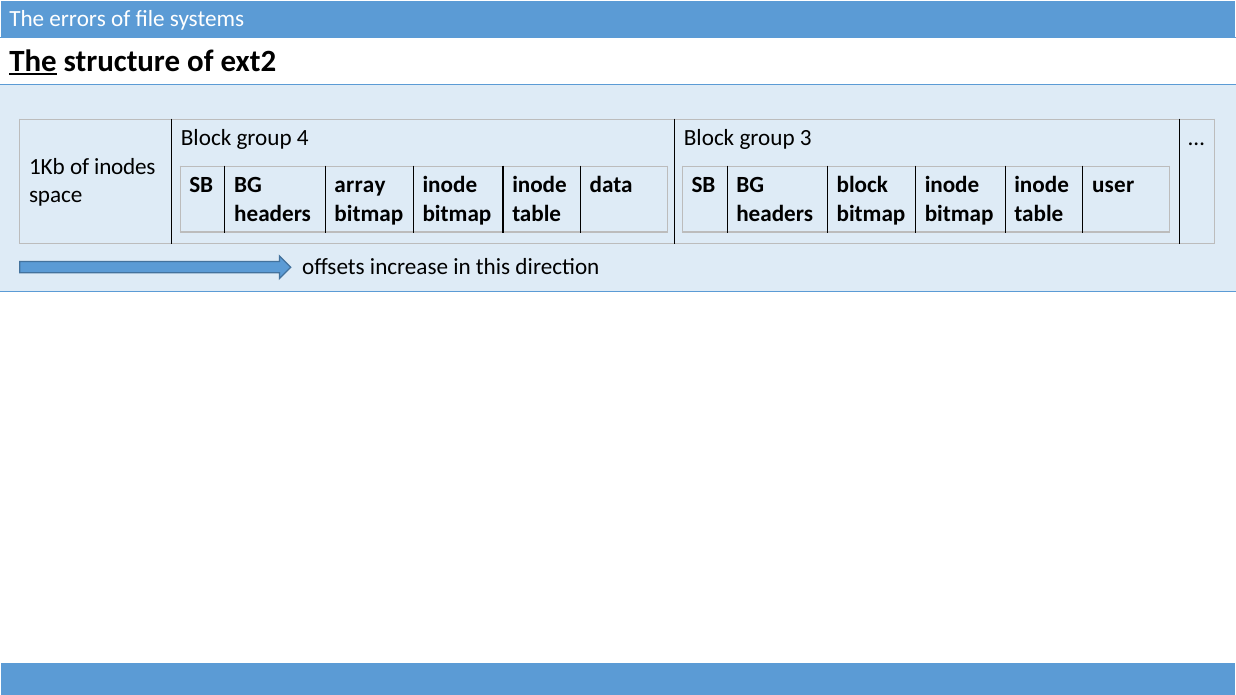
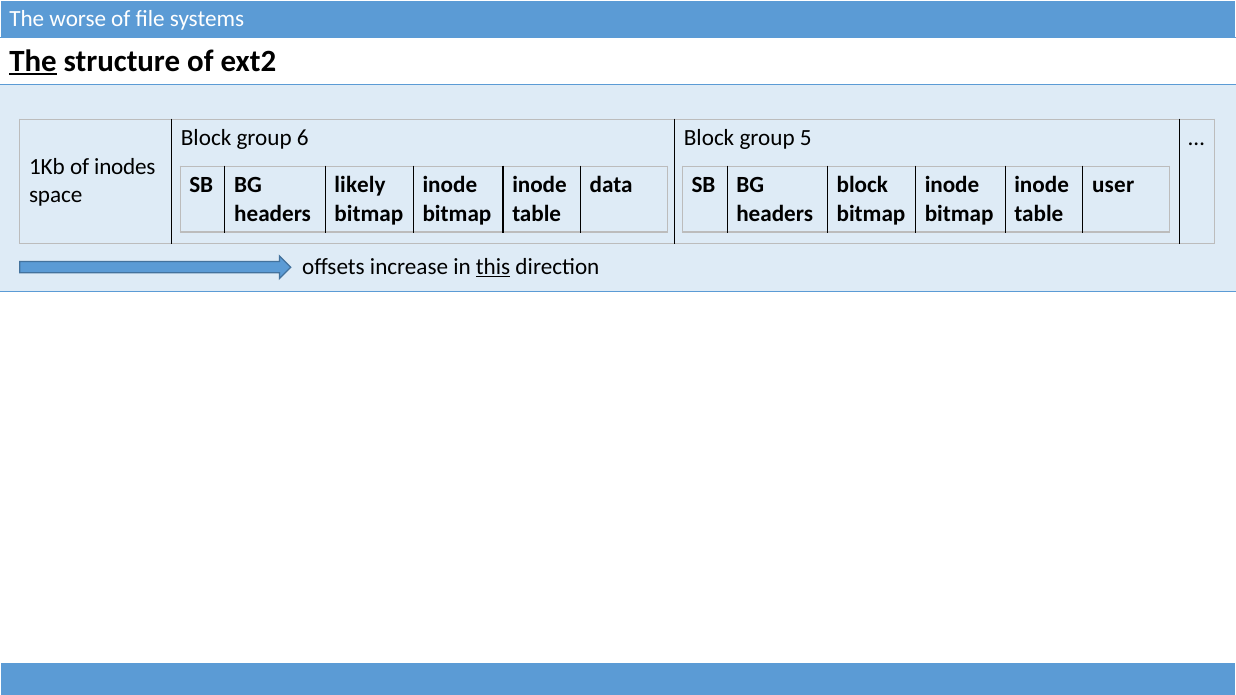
errors: errors -> worse (78, 19)
4: 4 -> 6 (303, 138)
3: 3 -> 5 (806, 138)
array: array -> likely (360, 185)
this underline: none -> present (493, 267)
